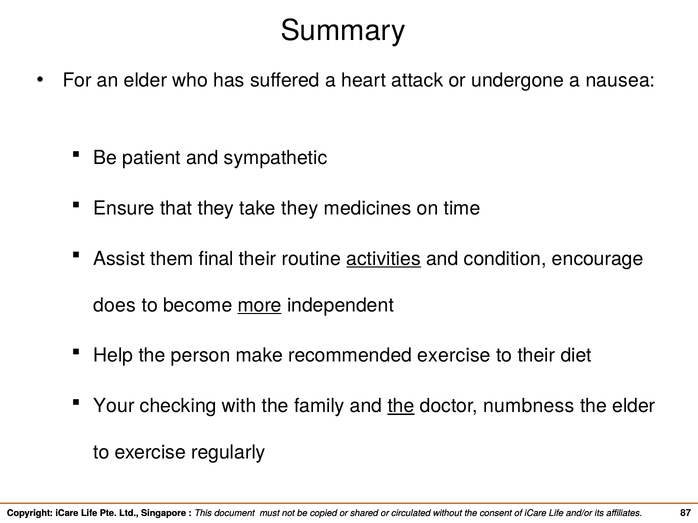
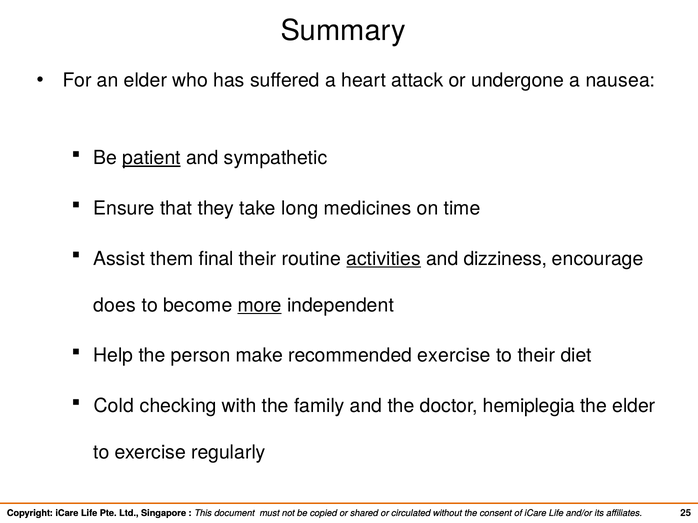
patient underline: none -> present (152, 158)
take they: they -> long (300, 208)
condition: condition -> dizziness (505, 259)
Your: Your -> Cold (114, 406)
the underline: present -> none (401, 406)
numbness: numbness -> hemiplegia (529, 406)
87: 87 -> 25 (686, 514)
